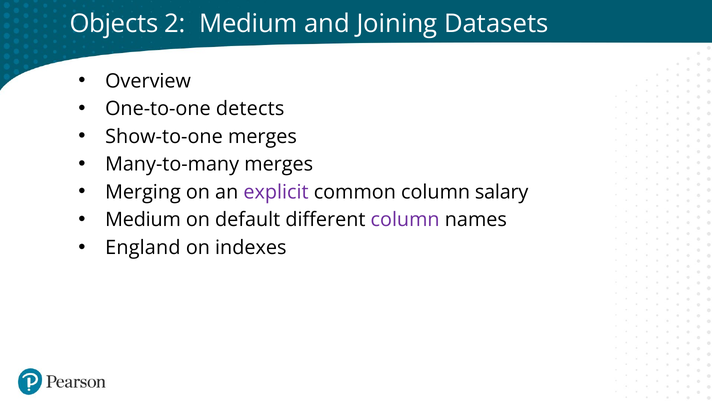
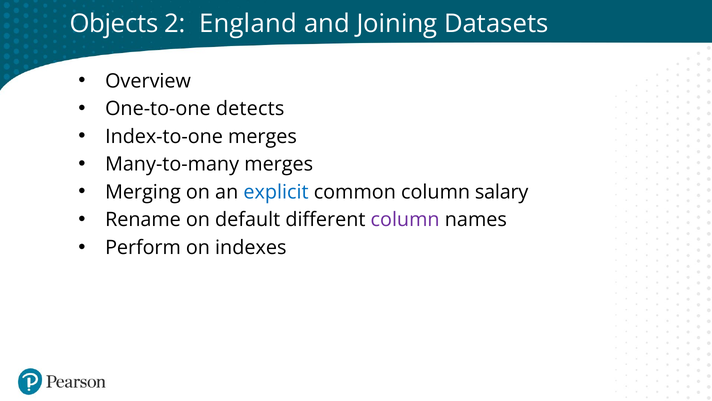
Medium: Medium -> England (248, 24)
Show-to-one: Show-to-one -> Index-to-one (164, 136)
explicit colour: purple -> blue (276, 192)
Medium: Medium -> Rename (143, 220)
England: England -> Perform (143, 247)
